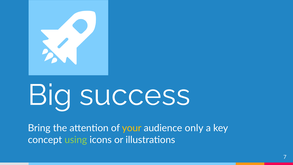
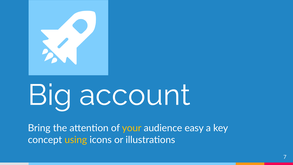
success: success -> account (135, 95)
only: only -> easy (194, 128)
using colour: light green -> yellow (76, 140)
